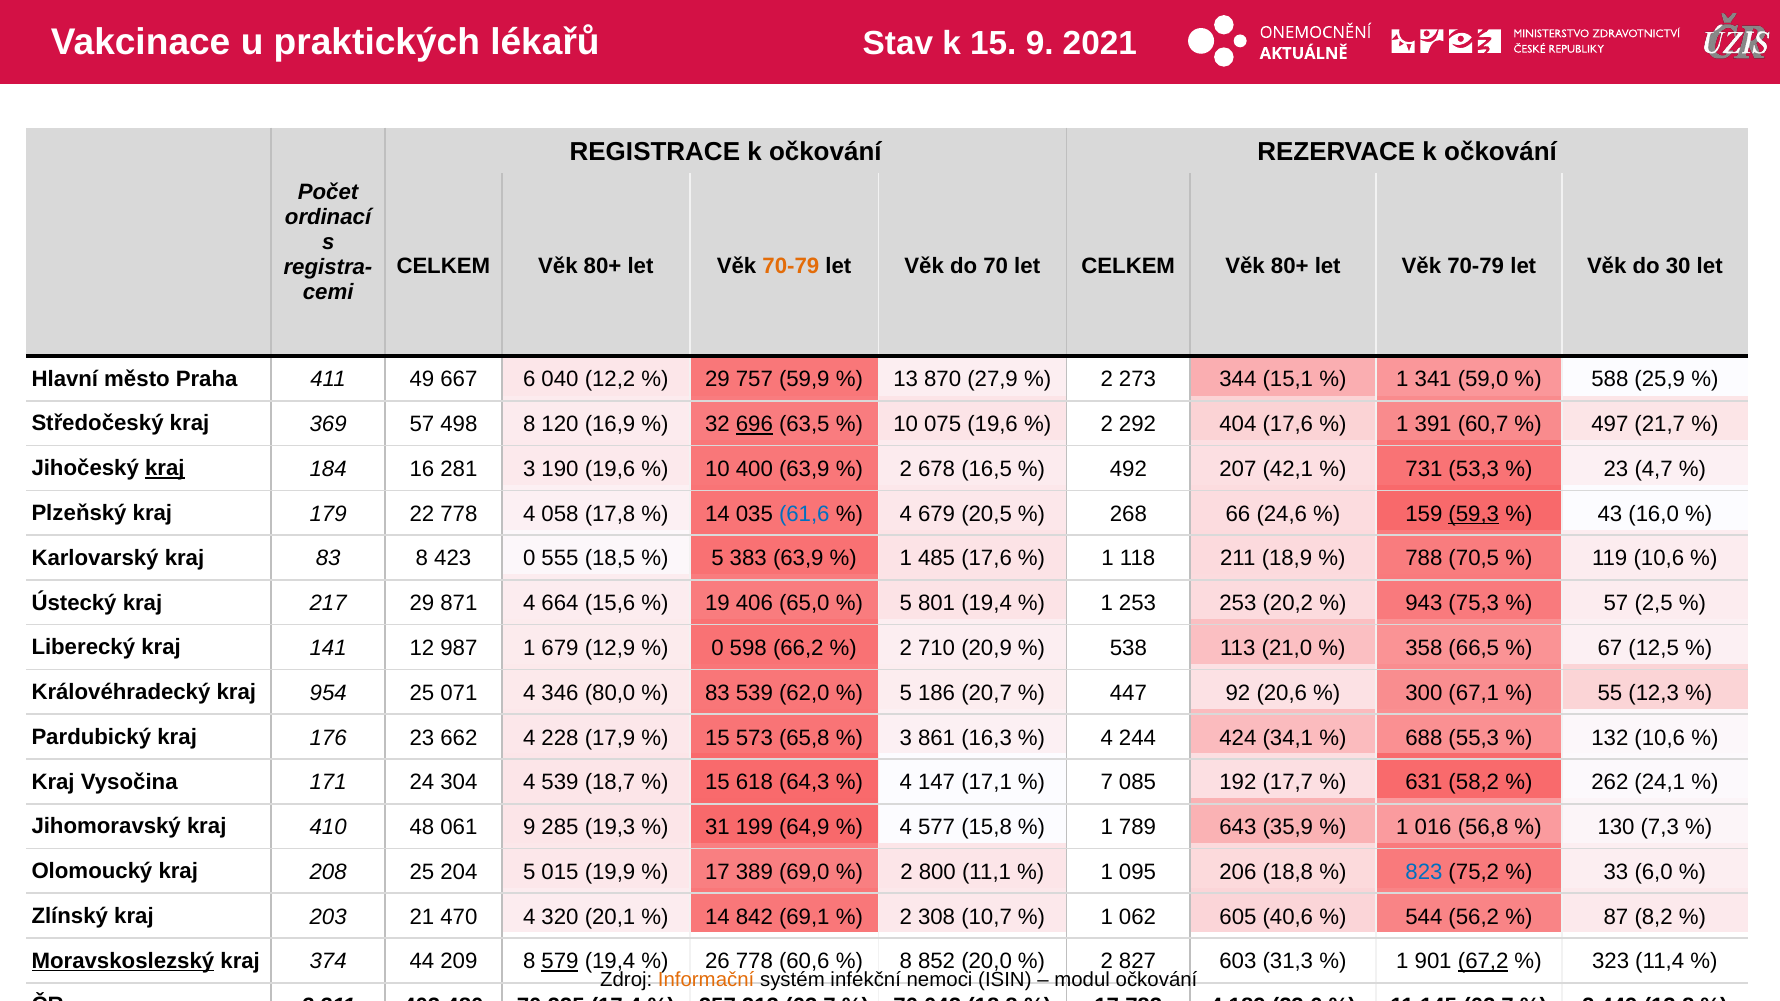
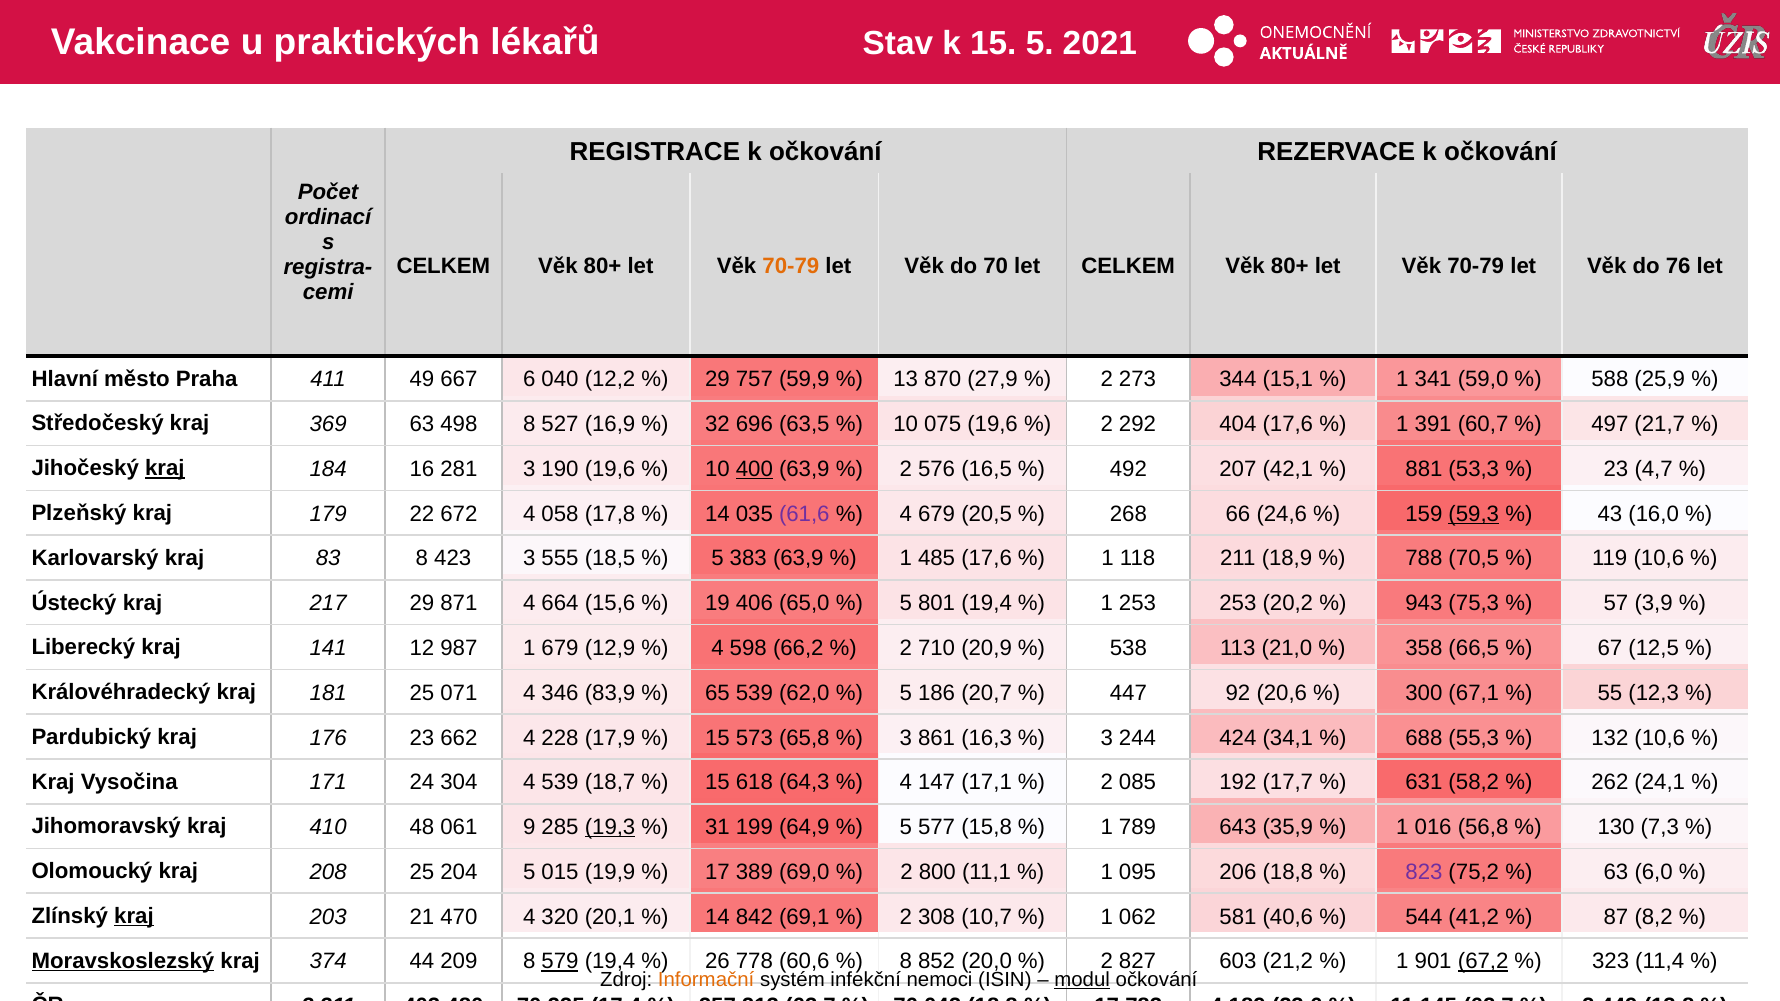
15 9: 9 -> 5 (1040, 44)
do 30: 30 -> 76 (1678, 266)
369 57: 57 -> 63 (422, 424)
120: 120 -> 527 (560, 424)
696 underline: present -> none (754, 424)
400 underline: none -> present (754, 469)
678: 678 -> 576 (937, 469)
731: 731 -> 881 (1424, 469)
22 778: 778 -> 672 (459, 514)
61,6 colour: blue -> purple (804, 514)
423 0: 0 -> 3 (529, 559)
2,5: 2,5 -> 3,9 (1654, 604)
0: 0 -> 4 (718, 648)
954: 954 -> 181 (328, 693)
80,0: 80,0 -> 83,9 (610, 693)
83: 83 -> 65 (717, 693)
4: 4 -> 3 (1107, 738)
7: 7 -> 2 (1107, 783)
19,3 underline: none -> present (610, 827)
4: 4 -> 5 (906, 827)
823 colour: blue -> purple (1424, 872)
33: 33 -> 63 (1616, 872)
kraj underline: none -> present (134, 916)
605: 605 -> 581 (1238, 917)
56,2: 56,2 -> 41,2 (1474, 917)
31,3: 31,3 -> 21,2 (1288, 962)
modul underline: none -> present (1082, 980)
